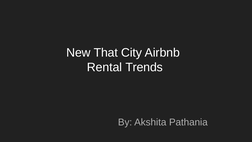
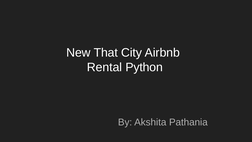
Trends: Trends -> Python (144, 67)
